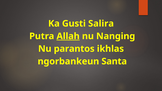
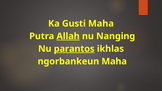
Gusti Salira: Salira -> Maha (101, 24)
parantos underline: none -> present (74, 49)
ngorbankeun Santa: Santa -> Maha (114, 61)
